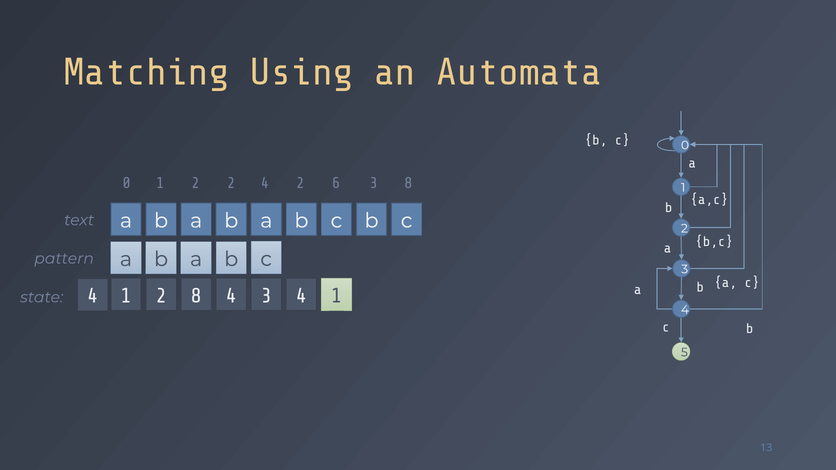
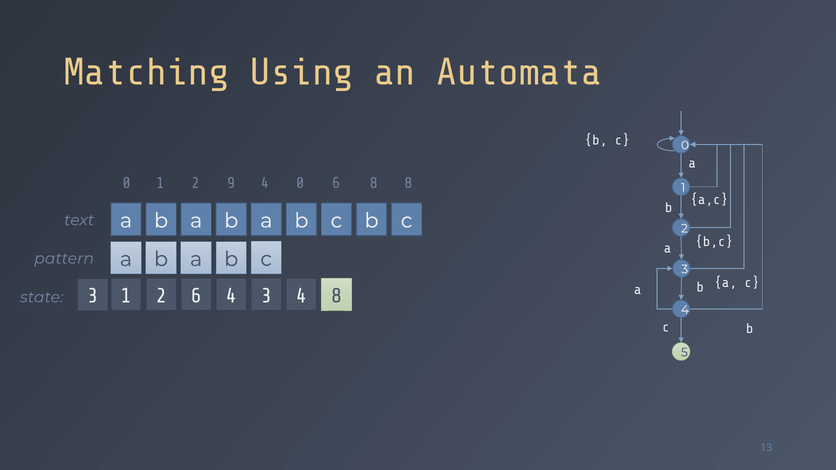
2 2: 2 -> 9 (231, 183)
4 2: 2 -> 0 (300, 183)
6 3: 3 -> 8 (374, 183)
2 8: 8 -> 6 (196, 296)
4 1: 1 -> 8 (336, 296)
state 4: 4 -> 3 (93, 296)
